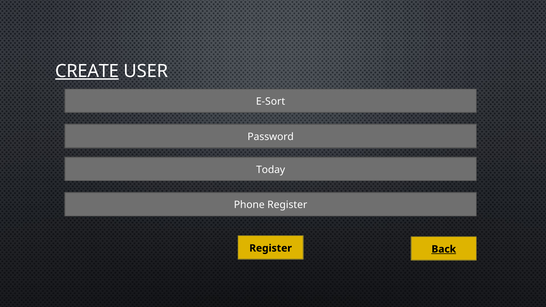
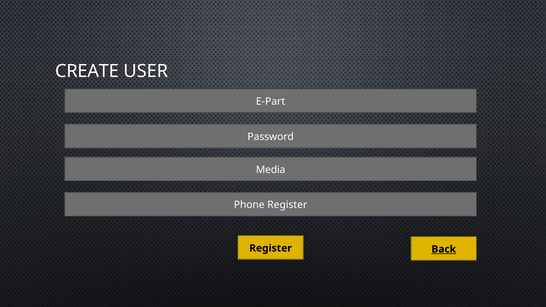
CREATE underline: present -> none (87, 71)
E-Sort: E-Sort -> E-Part (271, 102)
Today: Today -> Media (271, 170)
